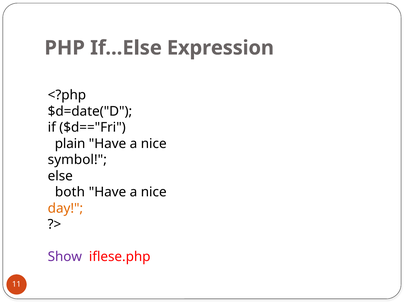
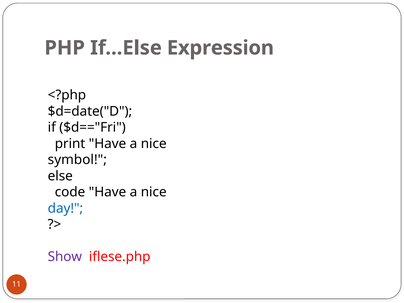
plain: plain -> print (70, 144)
both: both -> code (70, 192)
day colour: orange -> blue (65, 208)
